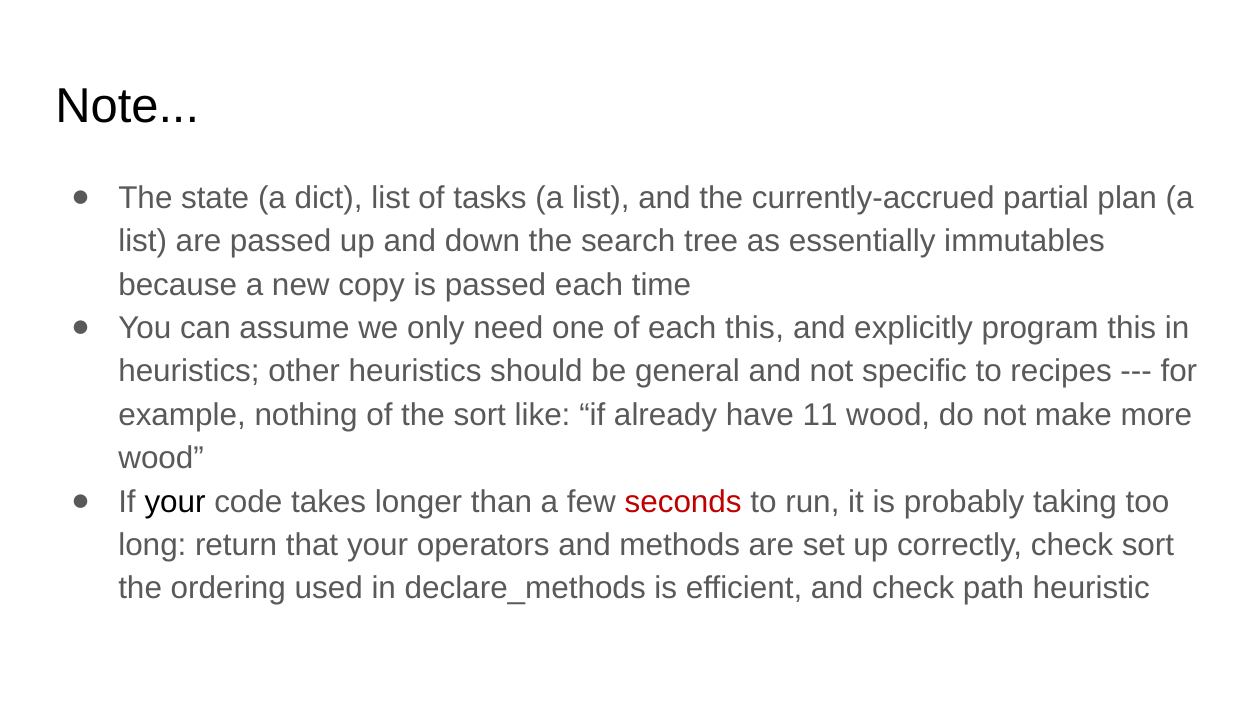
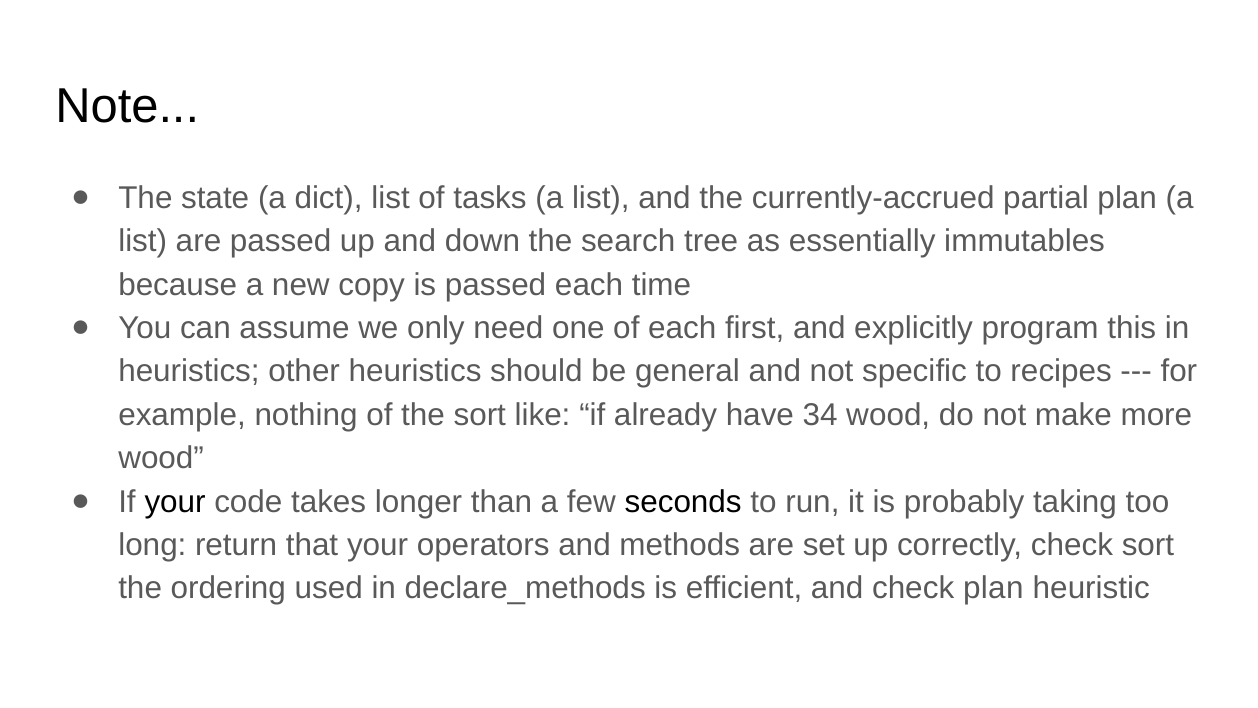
each this: this -> first (755, 328)
11: 11 -> 34 (820, 415)
seconds colour: red -> black (683, 502)
check path: path -> plan (993, 588)
